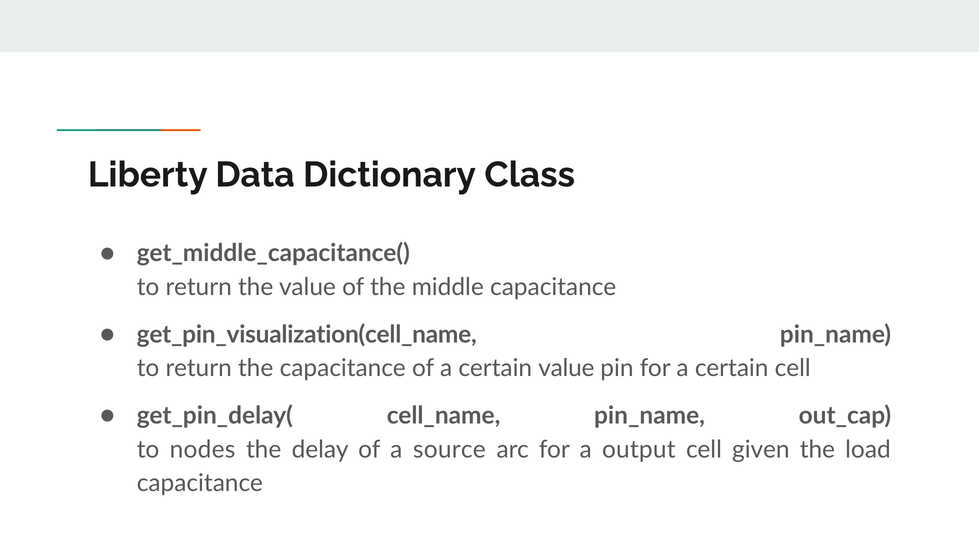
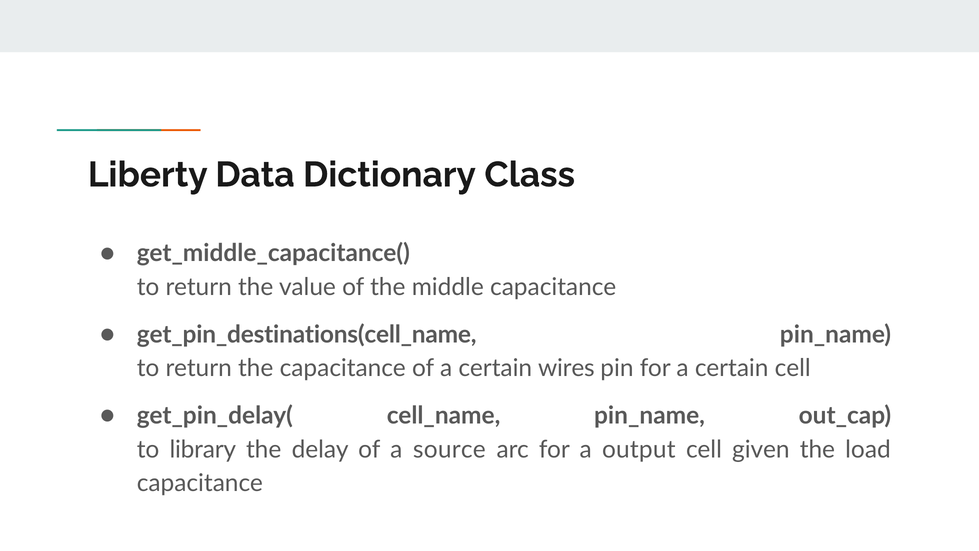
get_pin_visualization(cell_name: get_pin_visualization(cell_name -> get_pin_destinations(cell_name (307, 334)
certain value: value -> wires (566, 368)
nodes: nodes -> library (203, 449)
